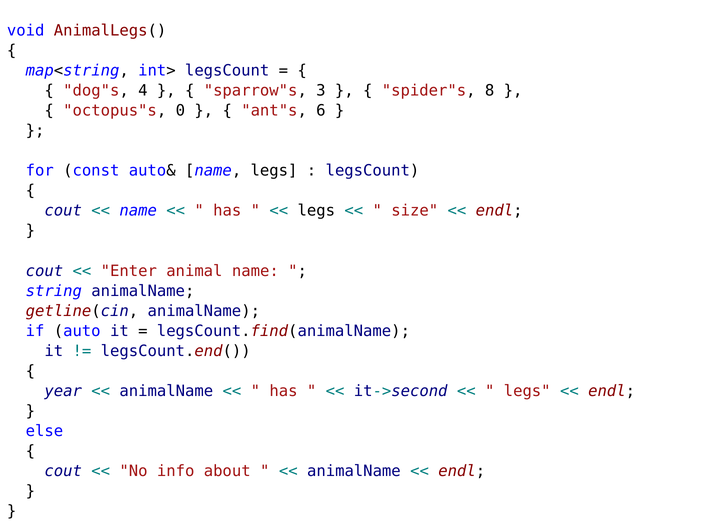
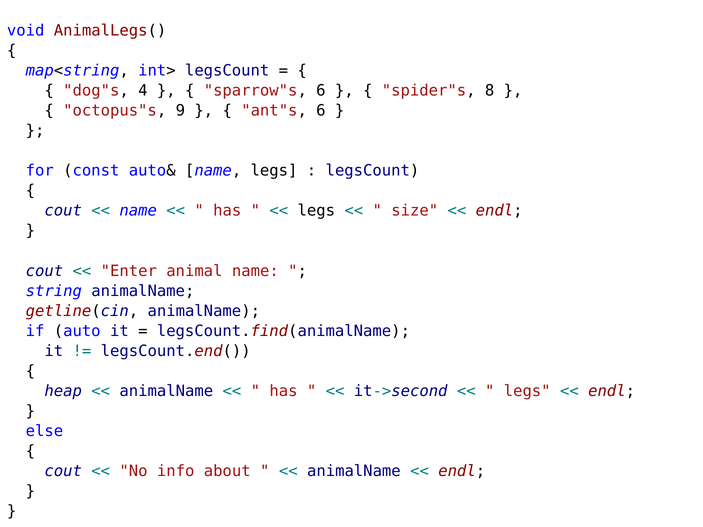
sparrow"s 3: 3 -> 6 (321, 91)
0: 0 -> 9 (180, 111)
year: year -> heap (63, 391)
